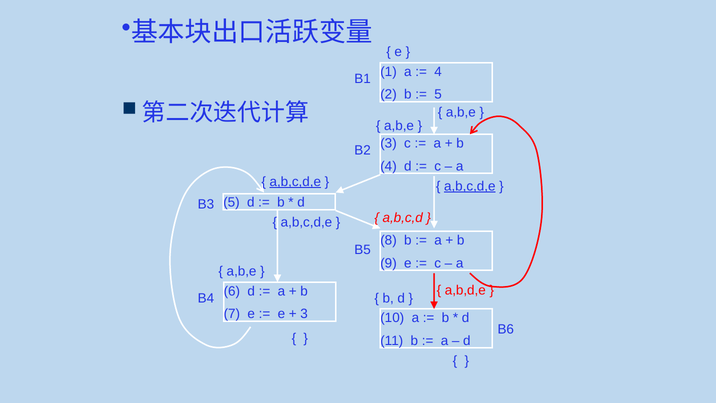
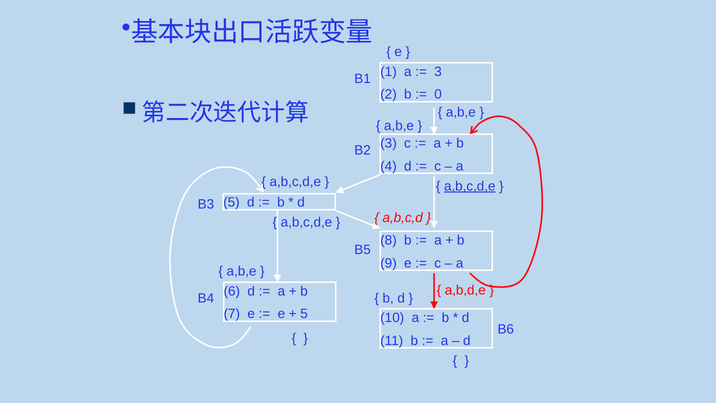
4: 4 -> 3 (438, 72)
5: 5 -> 0 (438, 94)
a,b,c,d,e underline: present -> none (295, 182)
3: 3 -> 5 (304, 314)
